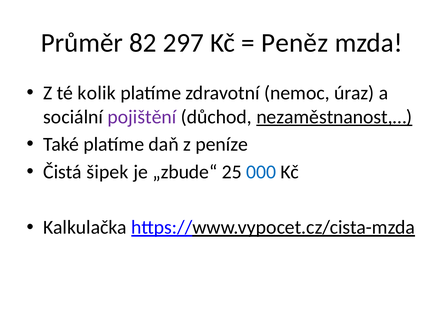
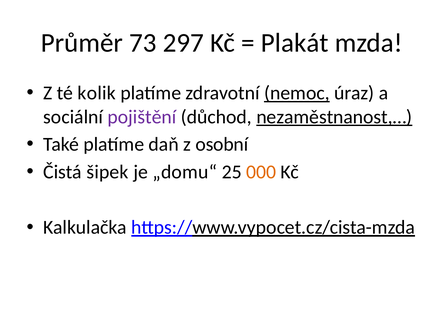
82: 82 -> 73 (143, 43)
Peněz: Peněz -> Plakát (295, 43)
nemoc underline: none -> present (297, 93)
peníze: peníze -> osobní (222, 144)
„zbude“: „zbude“ -> „domu“ (185, 172)
000 colour: blue -> orange (261, 172)
